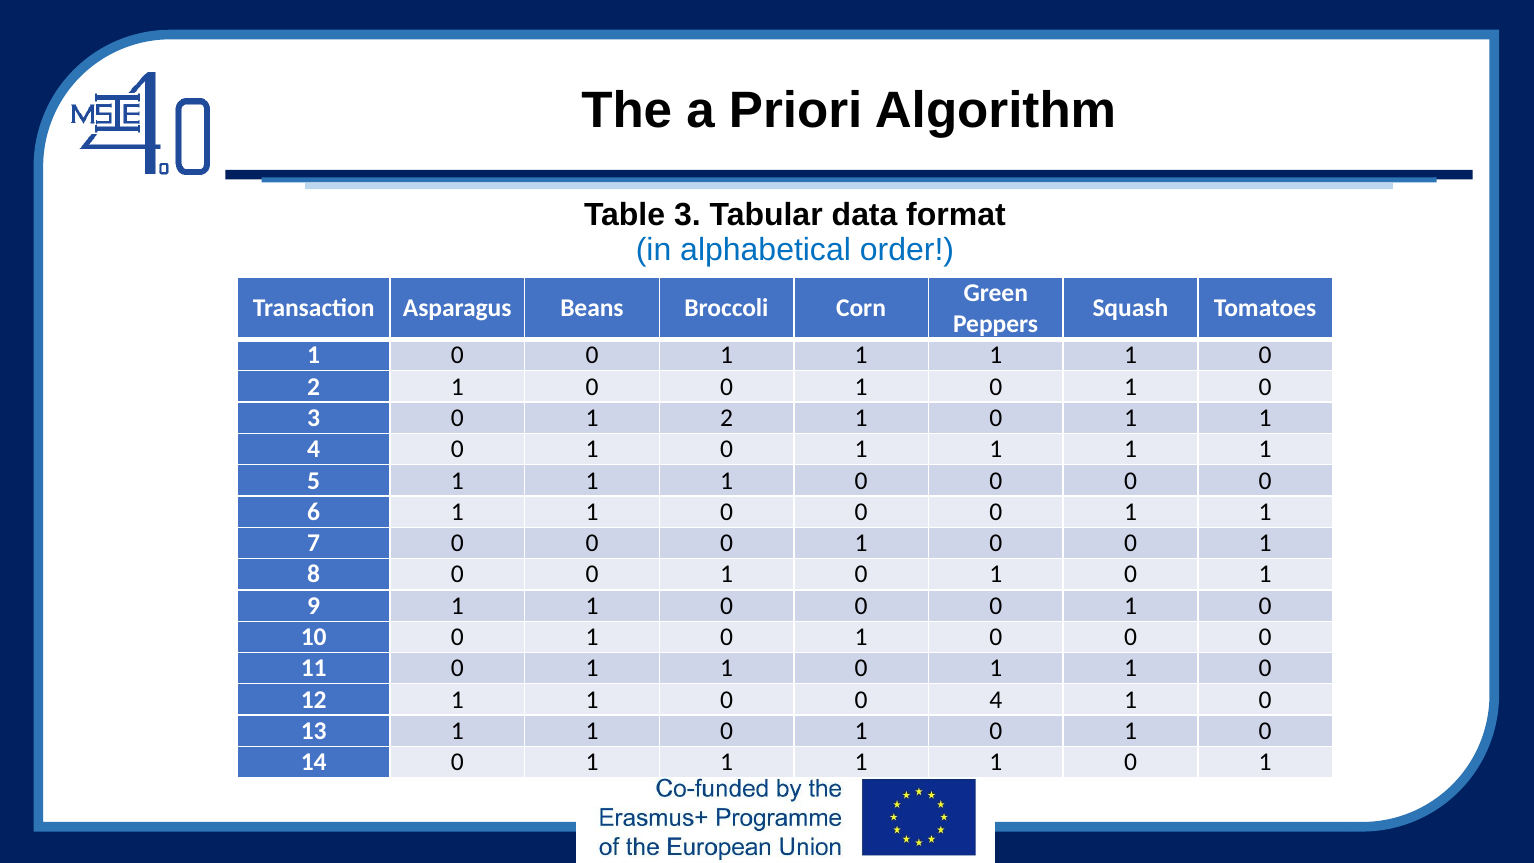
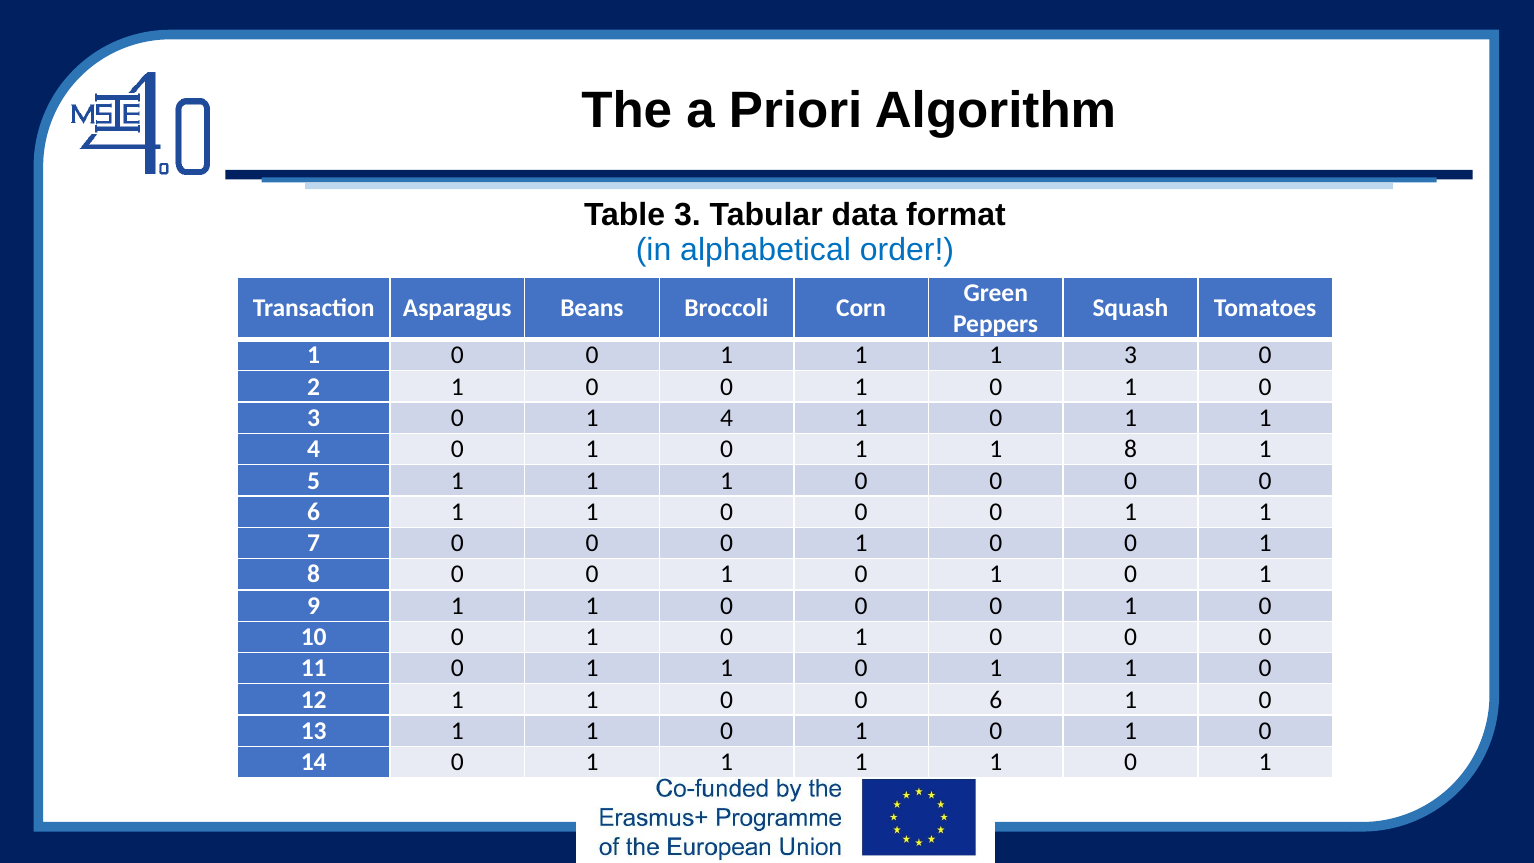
1: 1 -> 3 (1131, 355)
0 1 2: 2 -> 4 (727, 418)
1: 1 -> 8 (1131, 449)
1 0 0 4: 4 -> 6 (996, 700)
